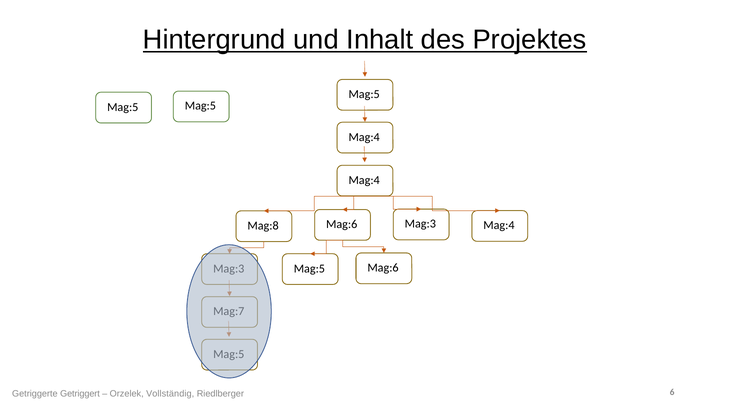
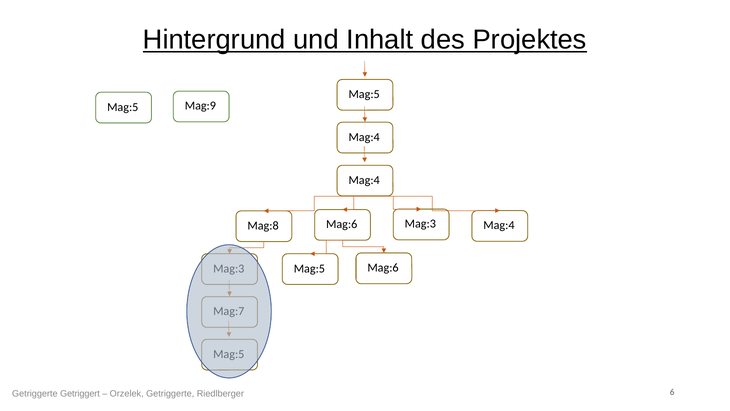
Mag:5: Mag:5 -> Mag:9 (200, 106)
Orzelek Vollständig: Vollständig -> Getriggerte (170, 393)
